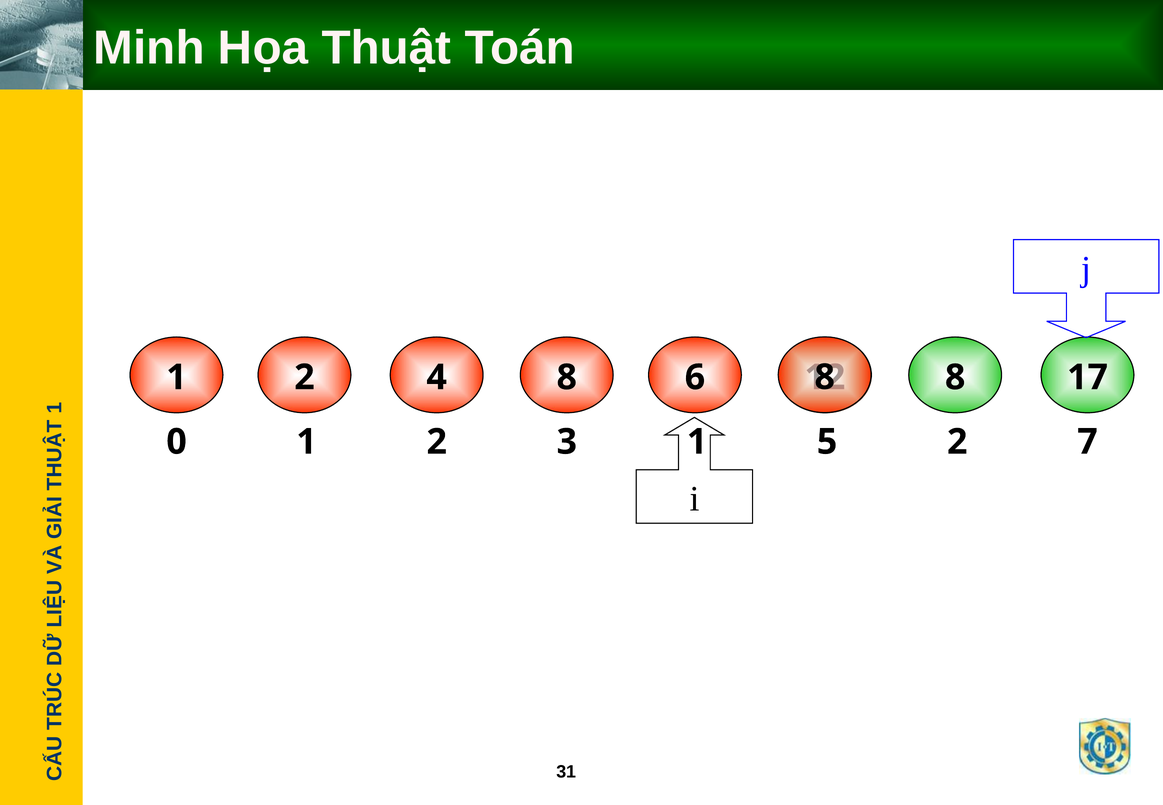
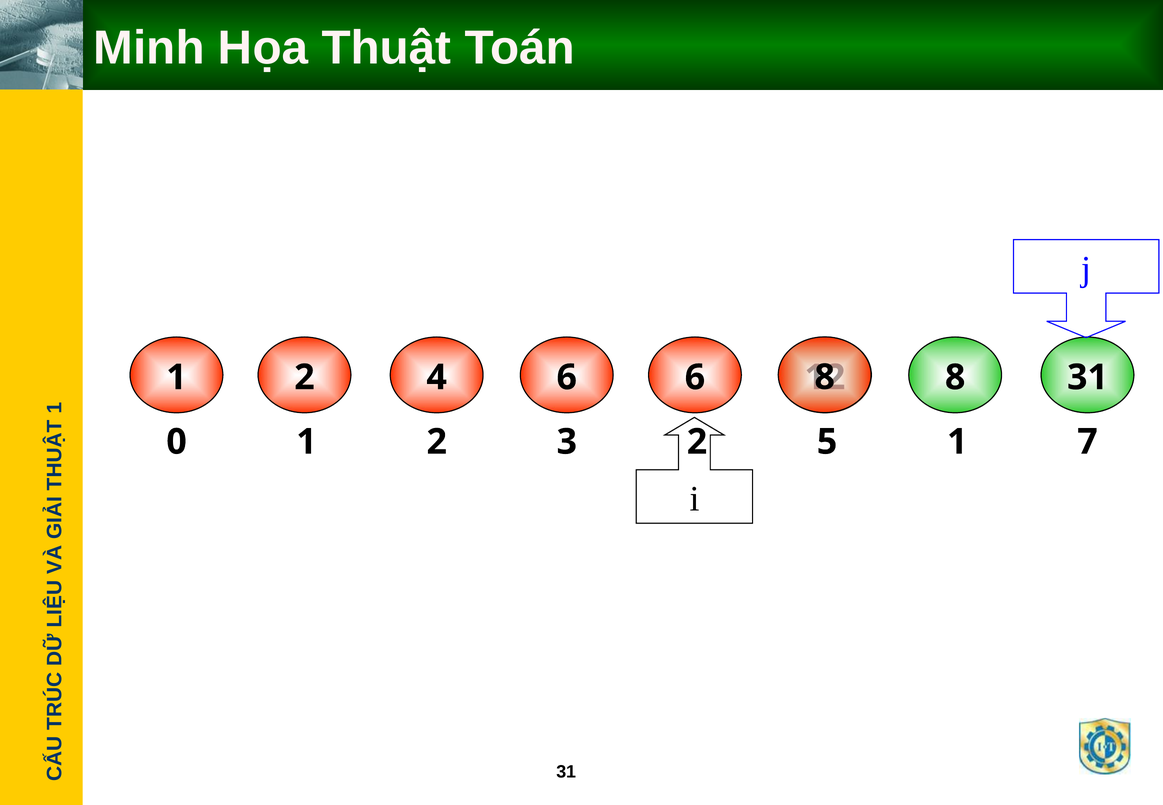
4 8: 8 -> 6 (567, 377)
8 17: 17 -> 31 (1088, 377)
3 1: 1 -> 2 (697, 442)
5 2: 2 -> 1 (957, 442)
